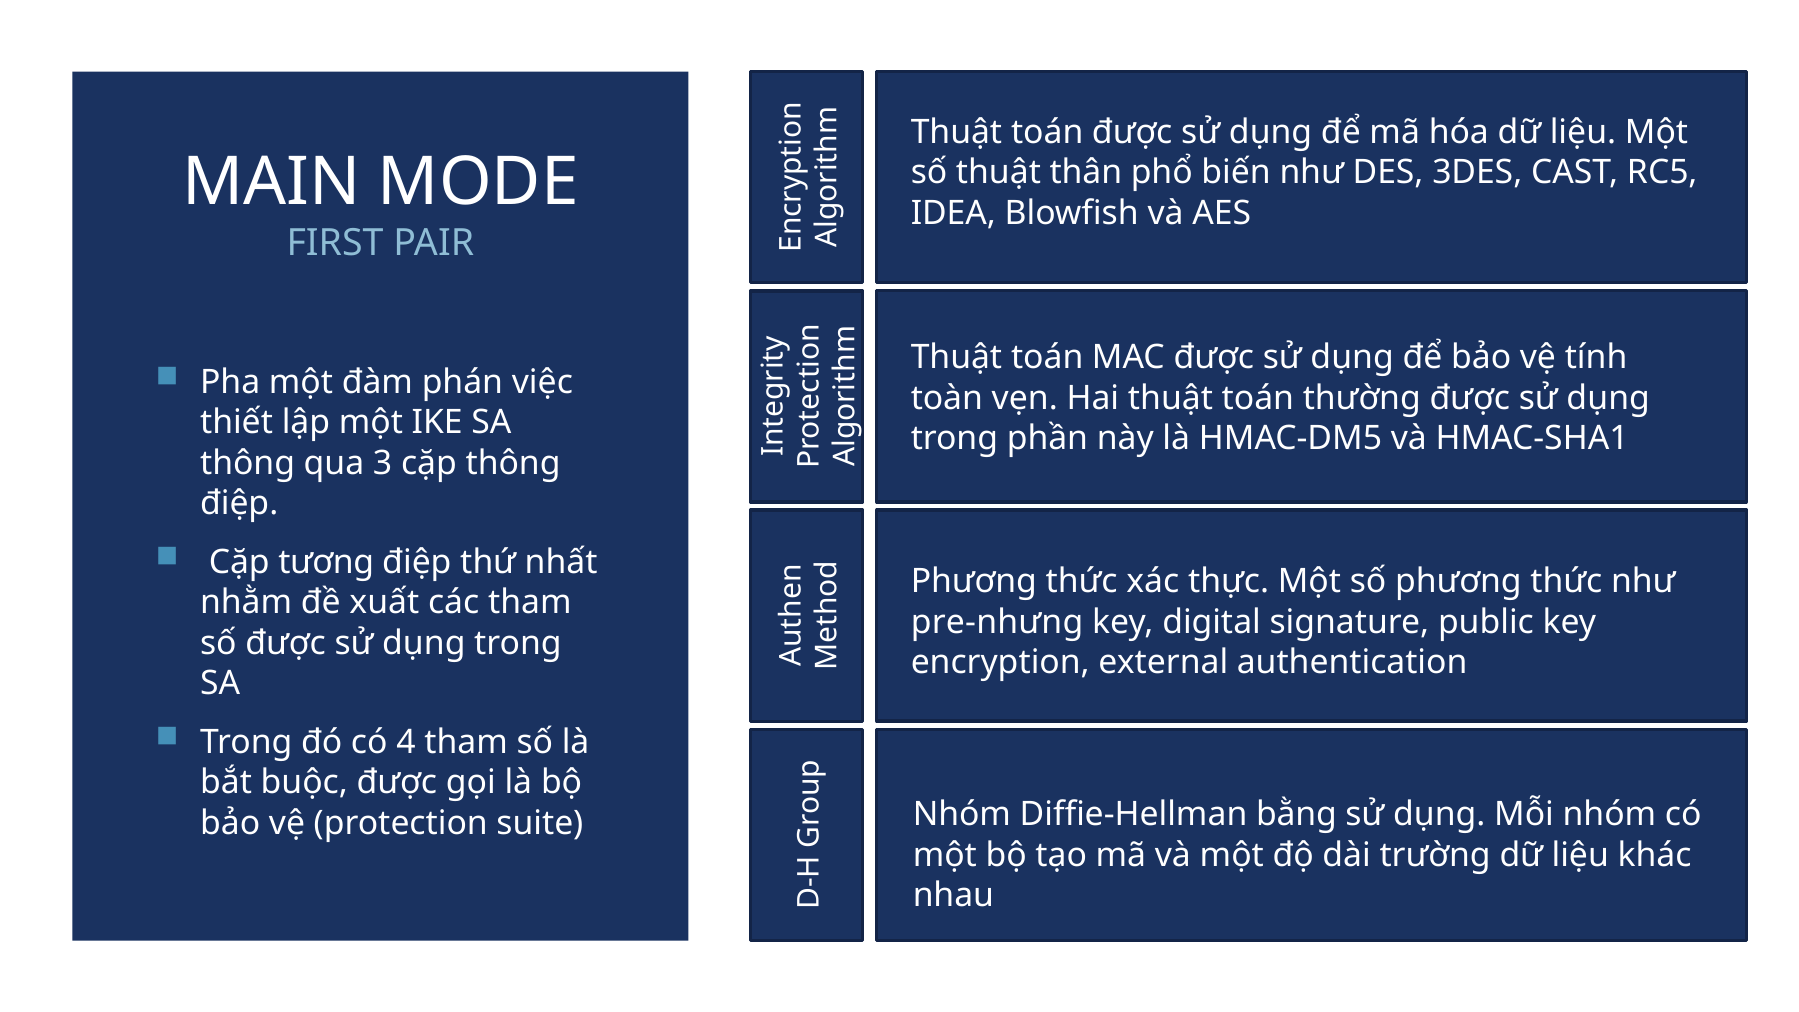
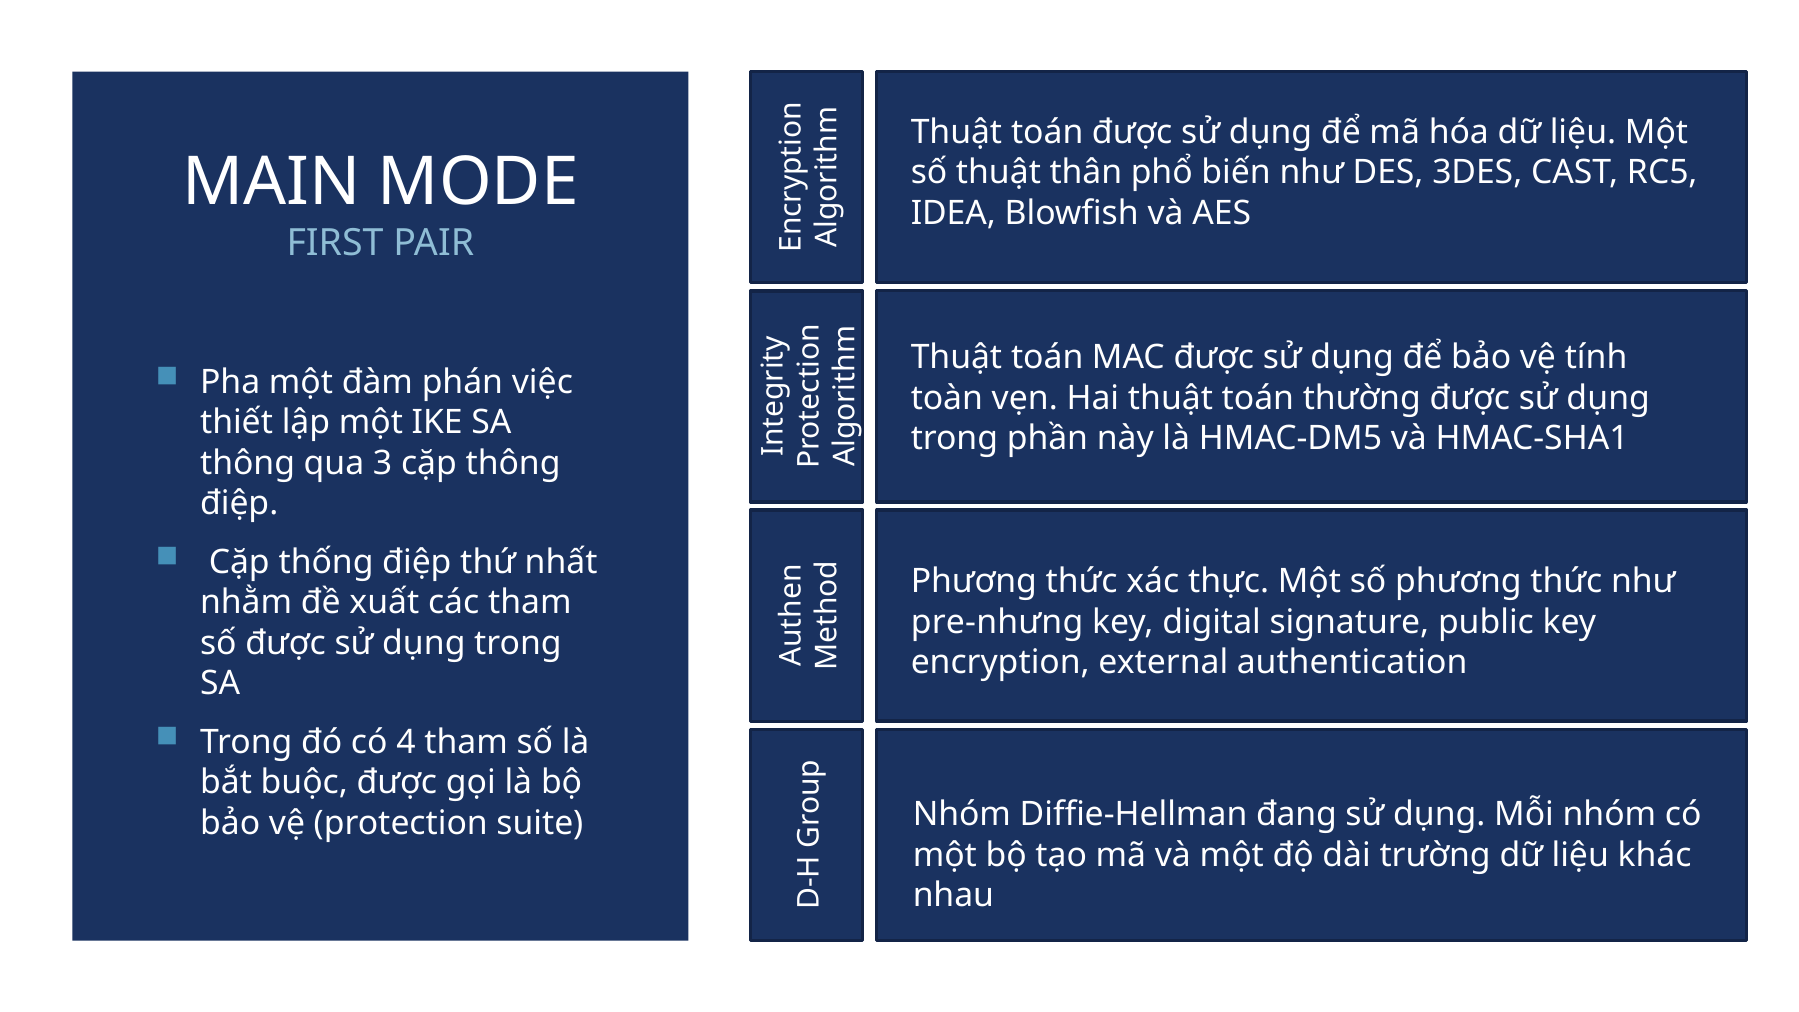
tương: tương -> thống (326, 562)
bằng: bằng -> đang (1296, 814)
